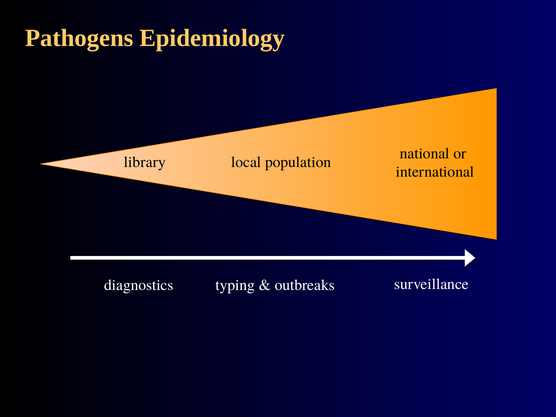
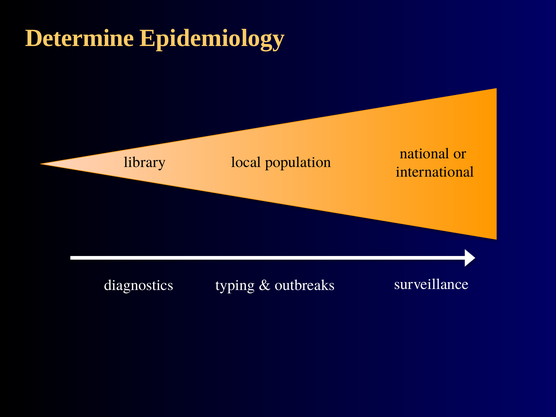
Pathogens: Pathogens -> Determine (80, 38)
